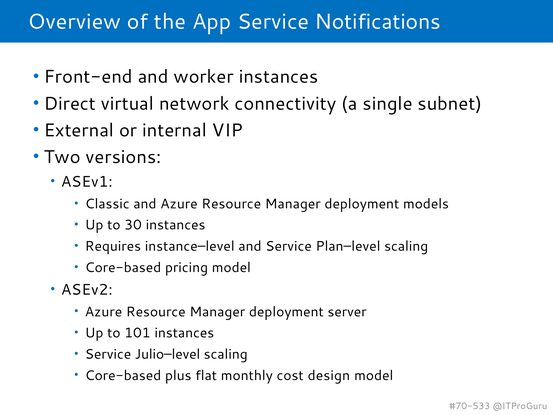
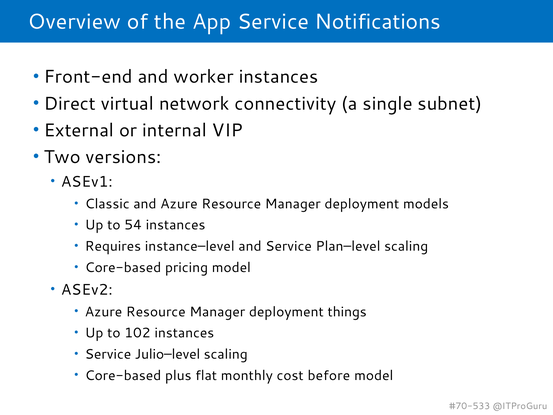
30: 30 -> 54 (133, 225)
server: server -> things (347, 312)
101: 101 -> 102 (137, 333)
design: design -> before (329, 375)
